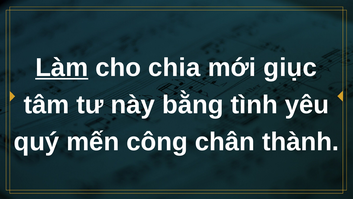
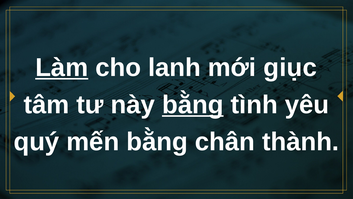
chia: chia -> lanh (174, 68)
bằng underline: none -> present (193, 105)
mến công: công -> bằng (157, 142)
